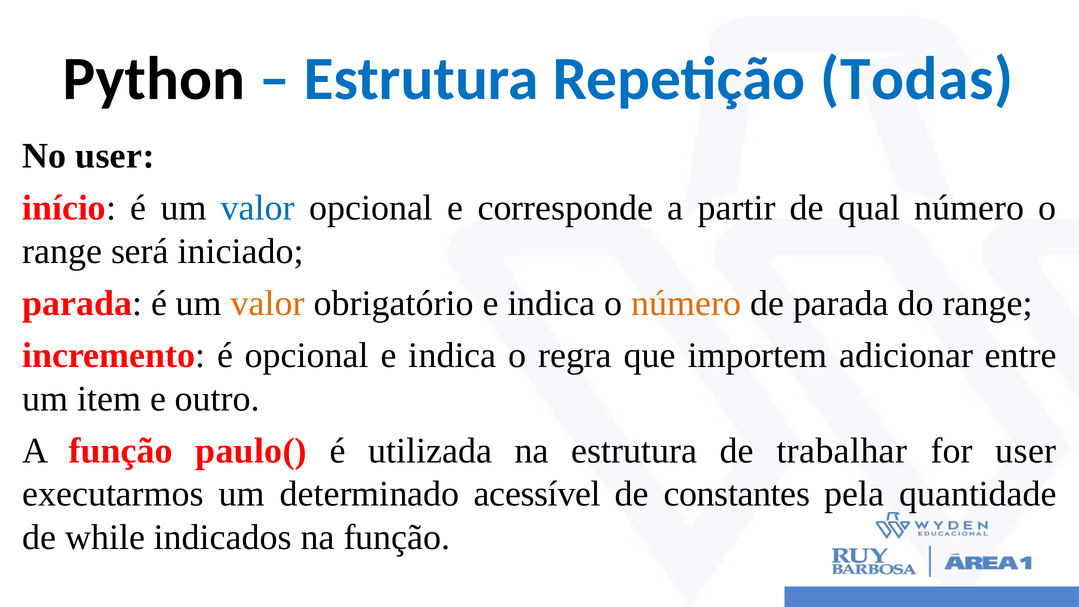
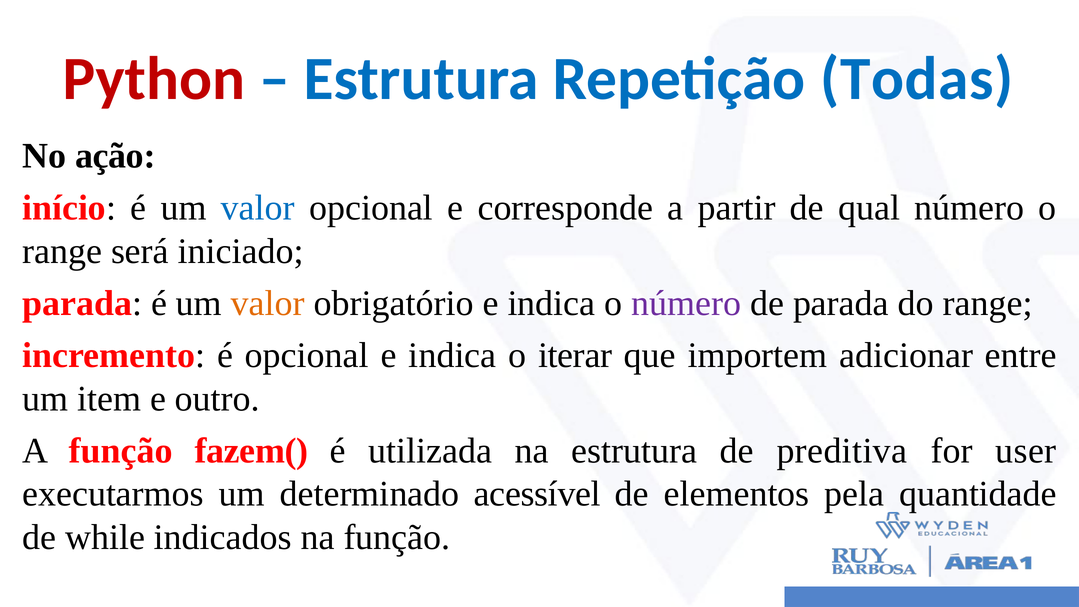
Python colour: black -> red (154, 79)
No user: user -> ação (115, 156)
número colour: orange -> purple (686, 303)
regra: regra -> iterar (575, 356)
paulo(: paulo( -> fazem( (251, 451)
trabalhar: trabalhar -> preditiva (842, 451)
constantes: constantes -> elementos (737, 494)
